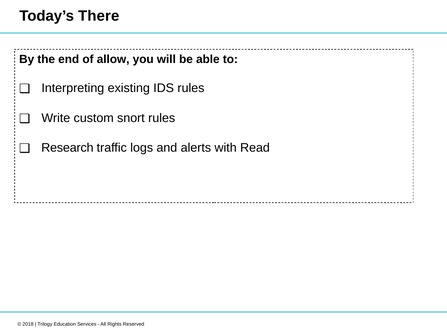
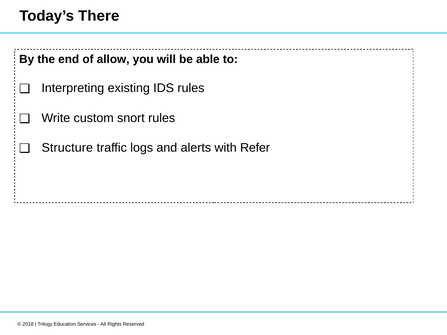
Research: Research -> Structure (67, 148)
Read: Read -> Refer (255, 148)
